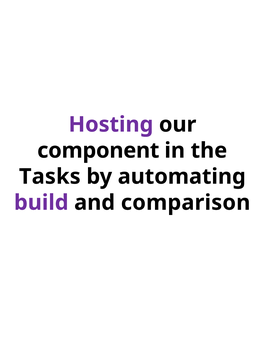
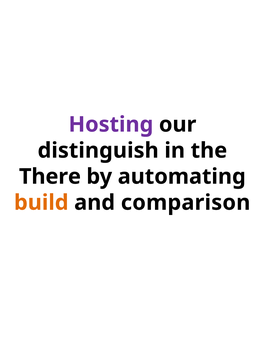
component: component -> distinguish (98, 151)
Tasks: Tasks -> There (50, 177)
build colour: purple -> orange (41, 203)
